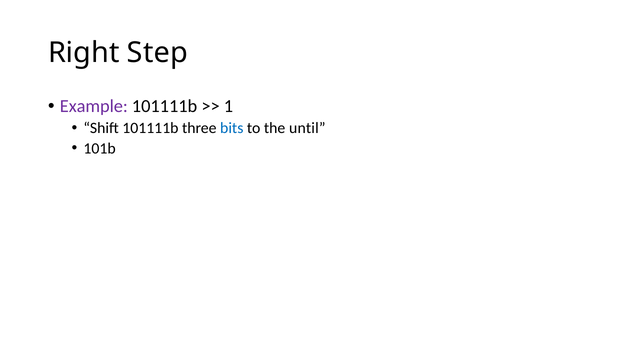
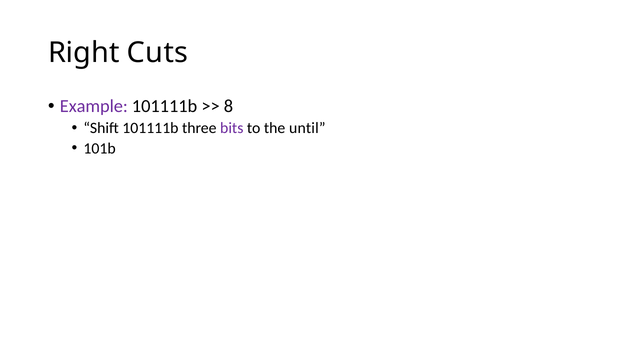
Step: Step -> Cuts (158, 53)
1: 1 -> 8 (228, 106)
bits colour: blue -> purple (232, 128)
